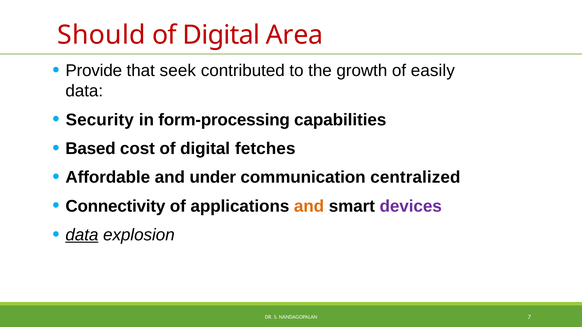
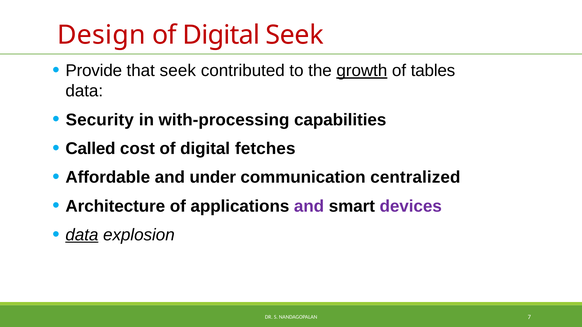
Should: Should -> Design (101, 35)
Digital Area: Area -> Seek (295, 35)
growth underline: none -> present (362, 71)
easily: easily -> tables (433, 71)
form-processing: form-processing -> with-processing (224, 120)
Based: Based -> Called (90, 149)
Connectivity: Connectivity -> Architecture (115, 206)
and colour: orange -> purple (309, 206)
